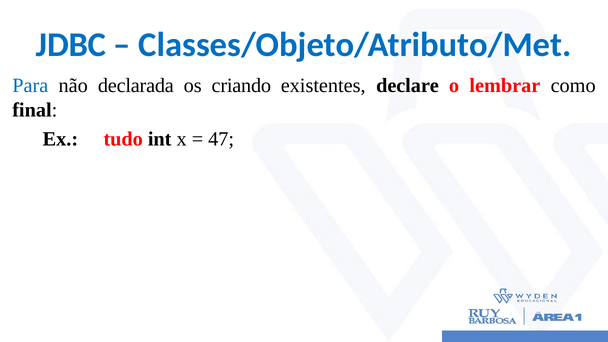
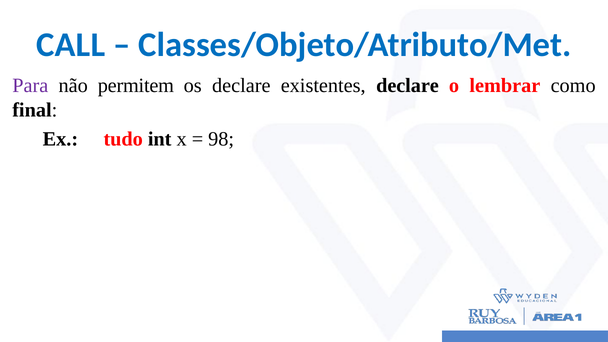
JDBC: JDBC -> CALL (71, 45)
Para colour: blue -> purple (30, 86)
declarada: declarada -> permitem (136, 86)
os criando: criando -> declare (241, 86)
47: 47 -> 98 (221, 139)
